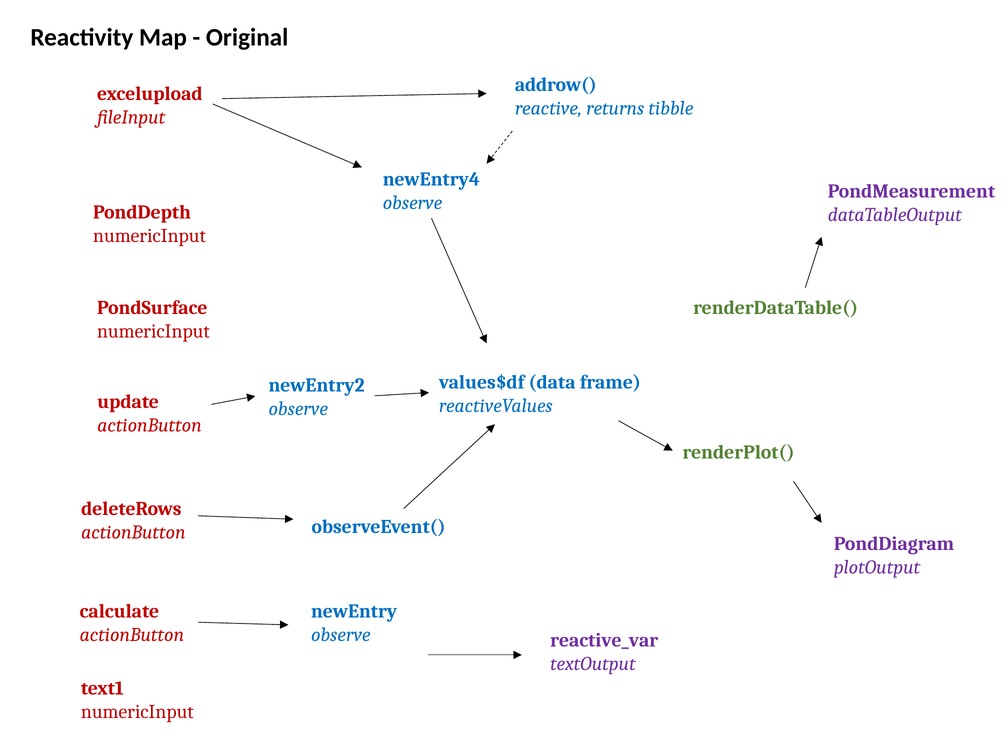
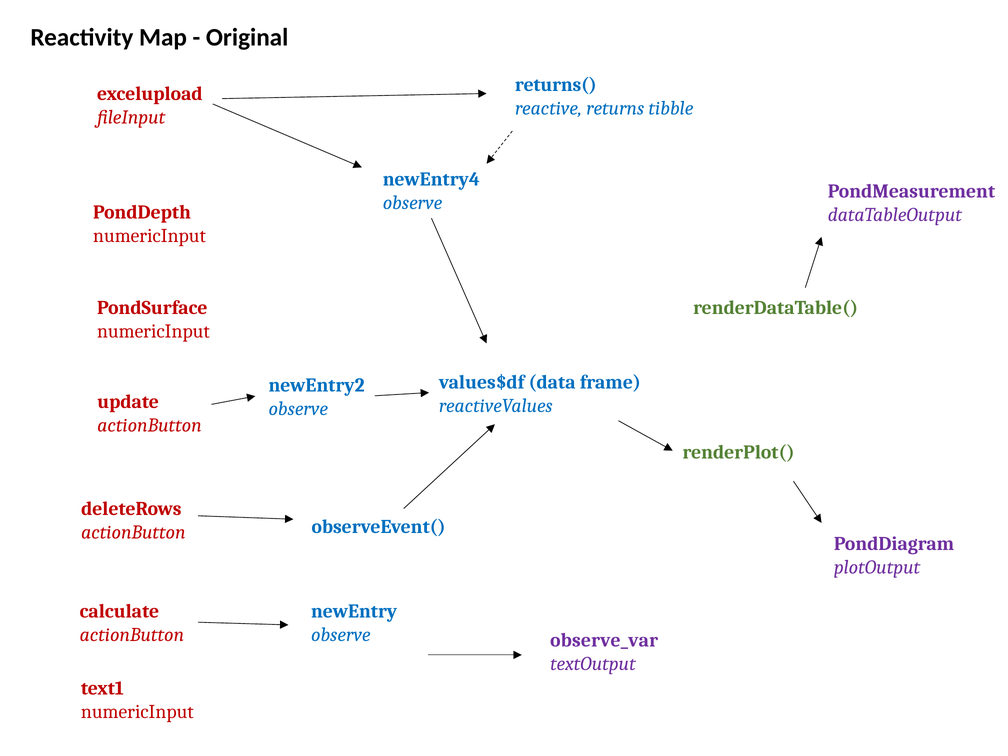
addrow(: addrow( -> returns( (556, 85)
reactive_var: reactive_var -> observe_var (604, 640)
